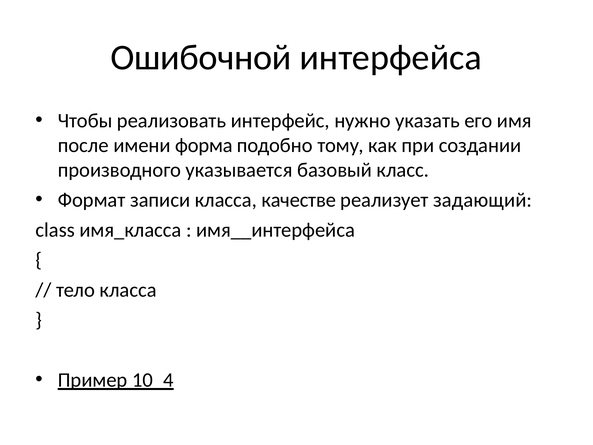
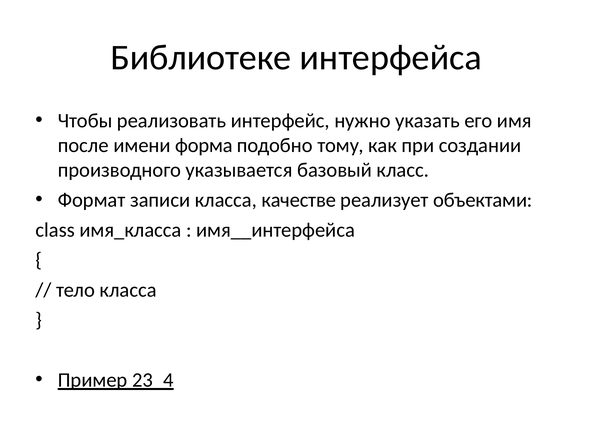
Ошибочной: Ошибочной -> Библиотеке (201, 57)
задающий: задающий -> объектами (483, 200)
10_4: 10_4 -> 23_4 (153, 380)
